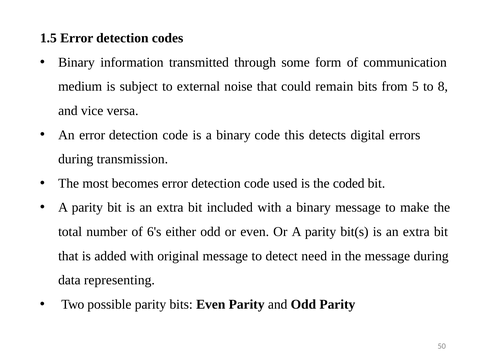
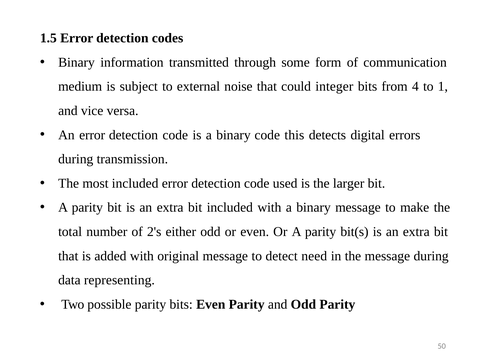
remain: remain -> integer (334, 87)
5: 5 -> 4 (415, 87)
8: 8 -> 1 (443, 87)
most becomes: becomes -> included (135, 183)
coded: coded -> larger (349, 183)
6's: 6's -> 2's (154, 232)
